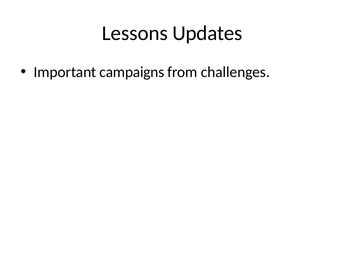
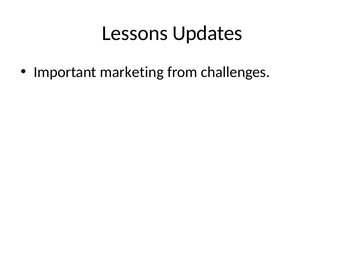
campaigns: campaigns -> marketing (132, 72)
